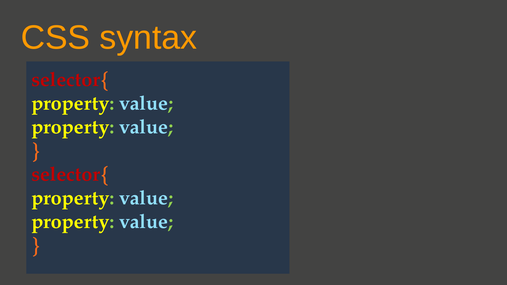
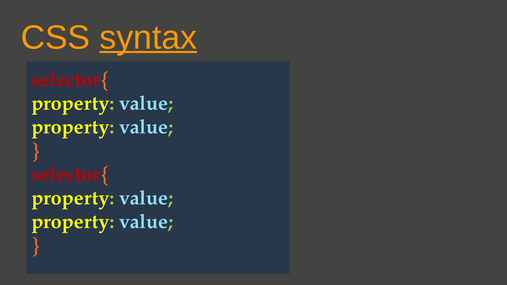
syntax underline: none -> present (148, 38)
